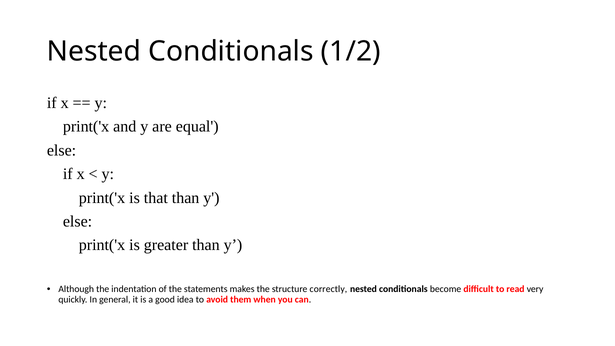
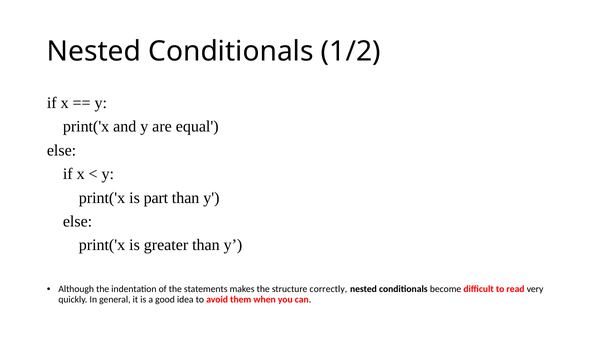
that: that -> part (156, 198)
